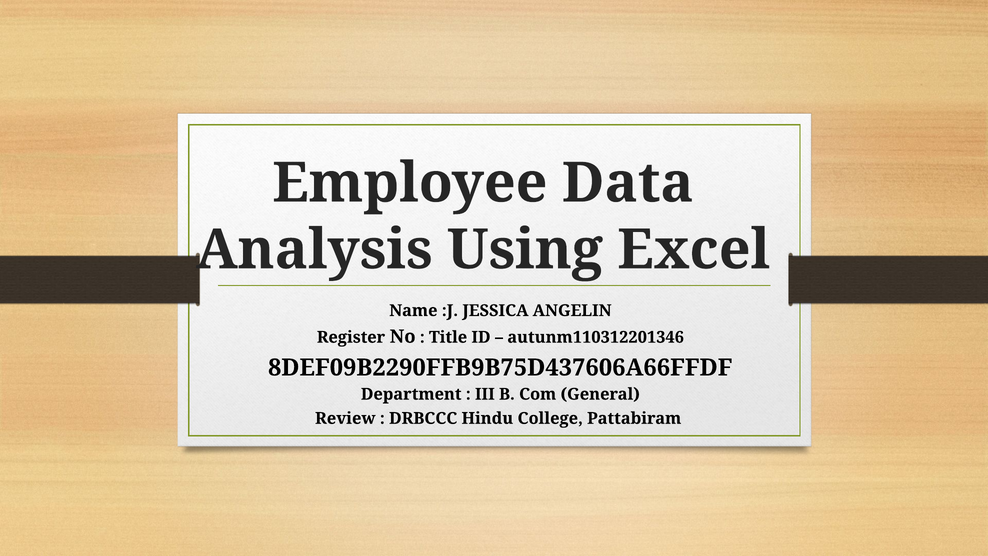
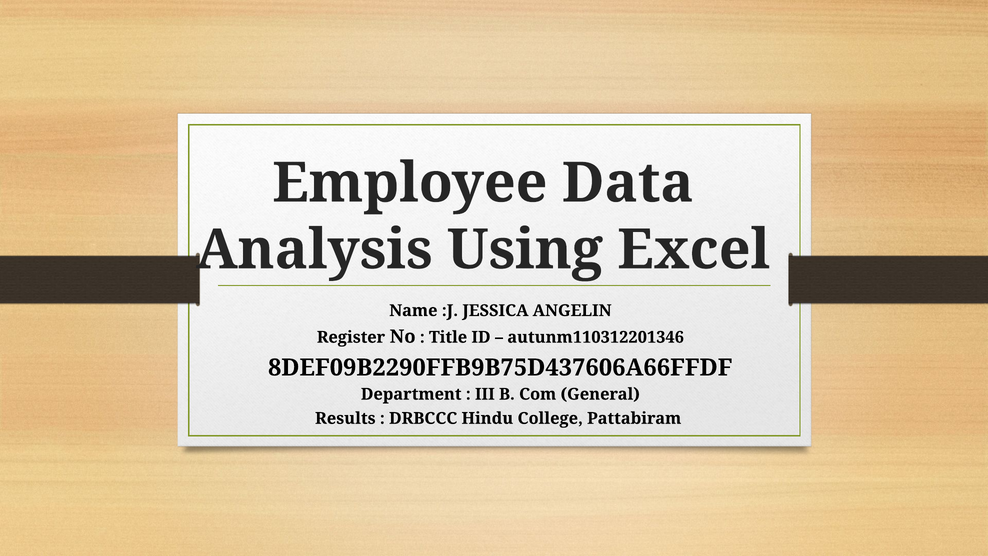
Review: Review -> Results (345, 418)
